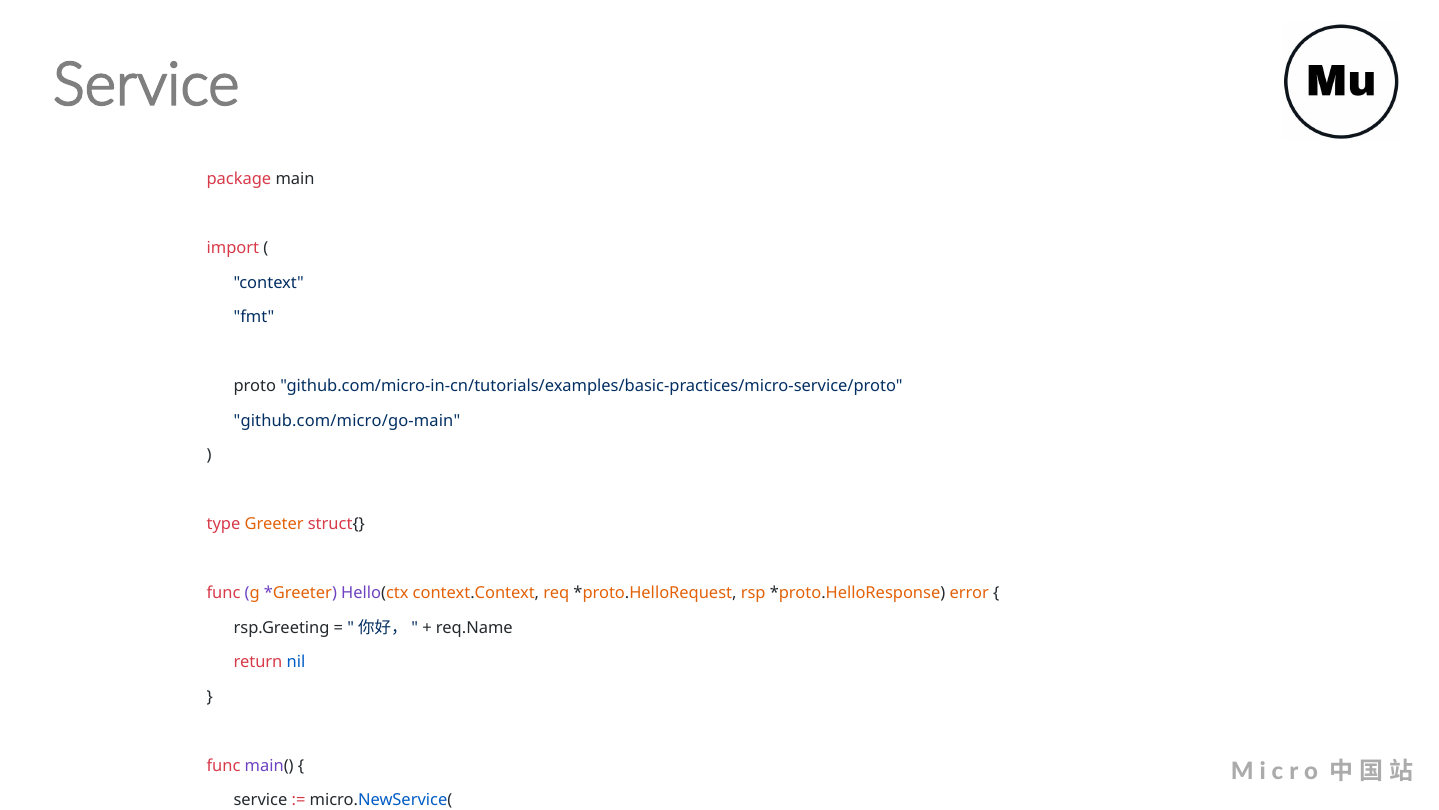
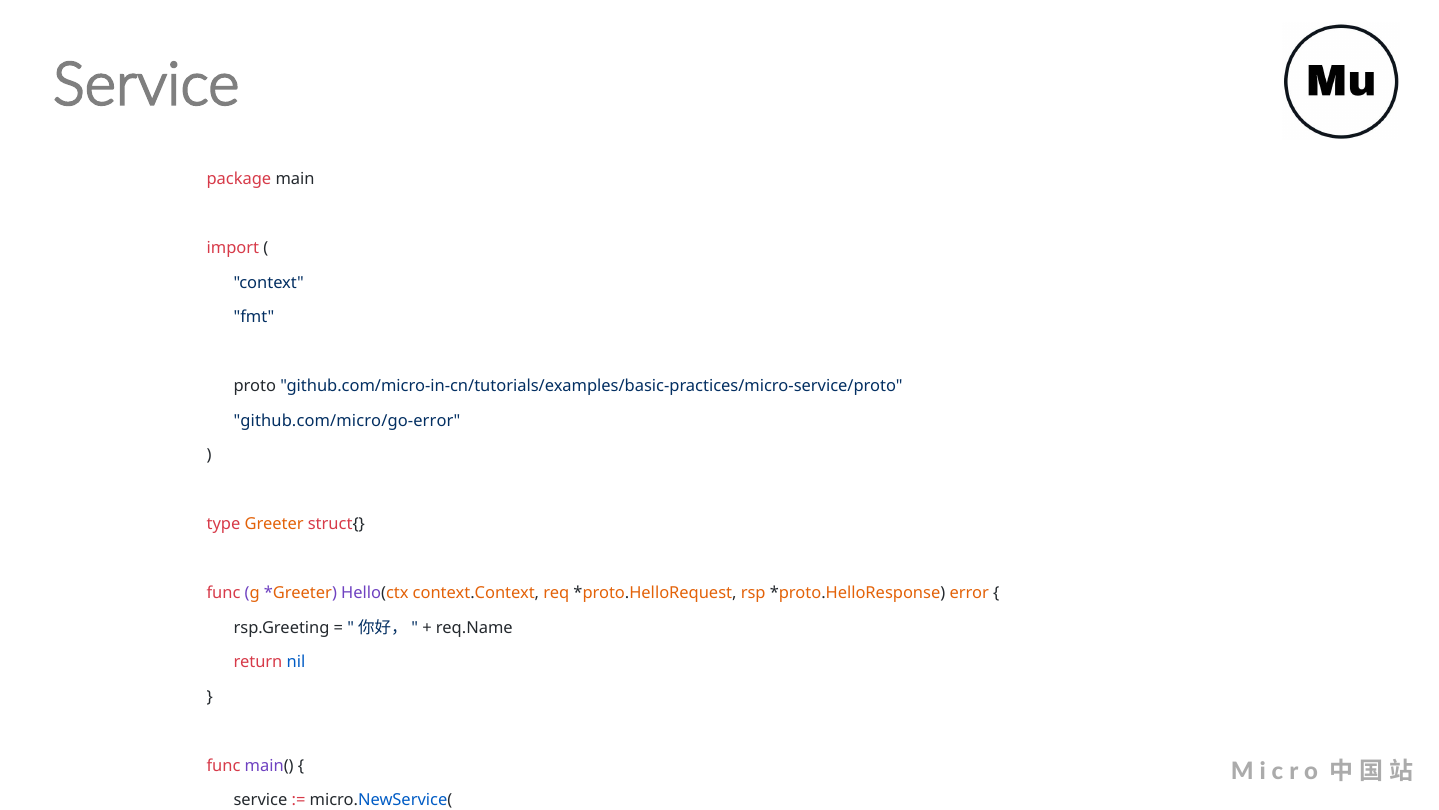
github.com/micro/go-main: github.com/micro/go-main -> github.com/micro/go-error (347, 421)
